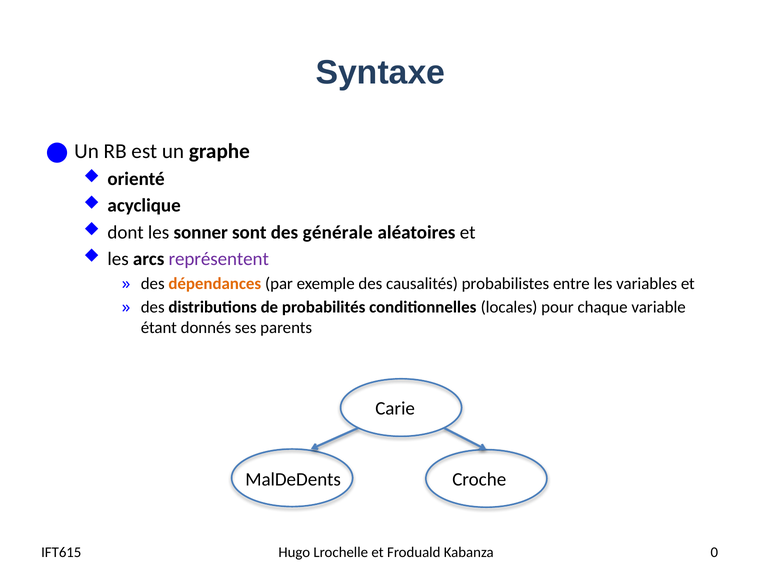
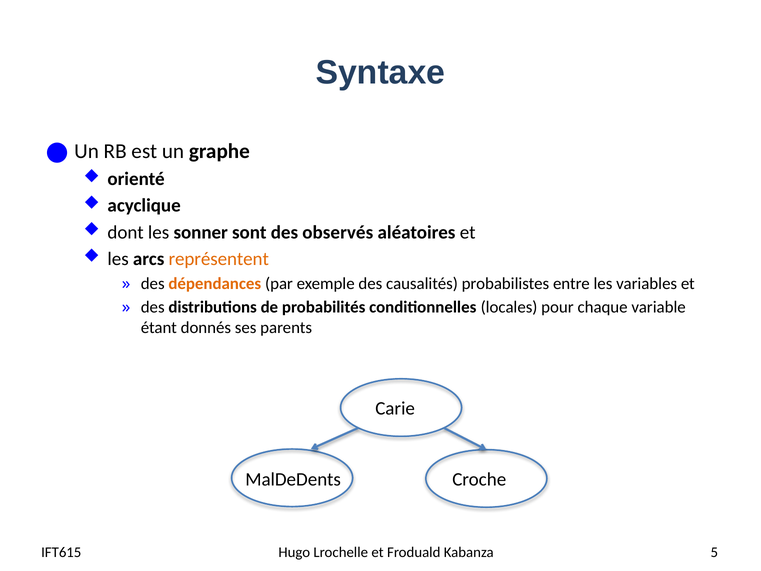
générale: générale -> observés (338, 232)
représentent colour: purple -> orange (219, 259)
0: 0 -> 5 (714, 552)
